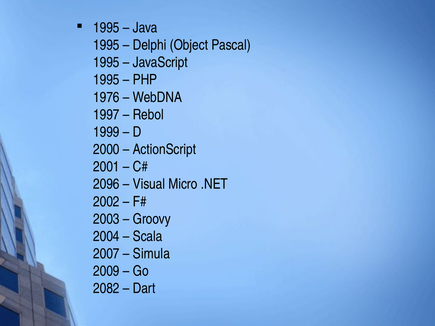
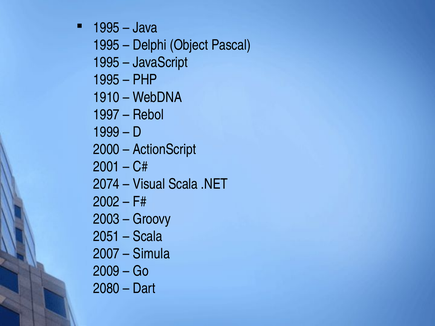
1976: 1976 -> 1910 (106, 97)
2096: 2096 -> 2074 (106, 184)
Visual Micro: Micro -> Scala (183, 184)
2004: 2004 -> 2051 (106, 237)
2082: 2082 -> 2080 (106, 289)
